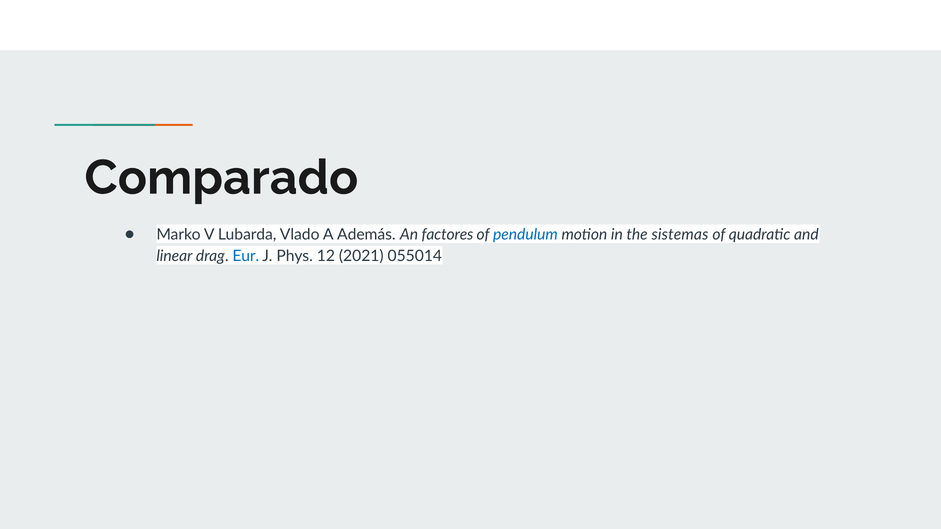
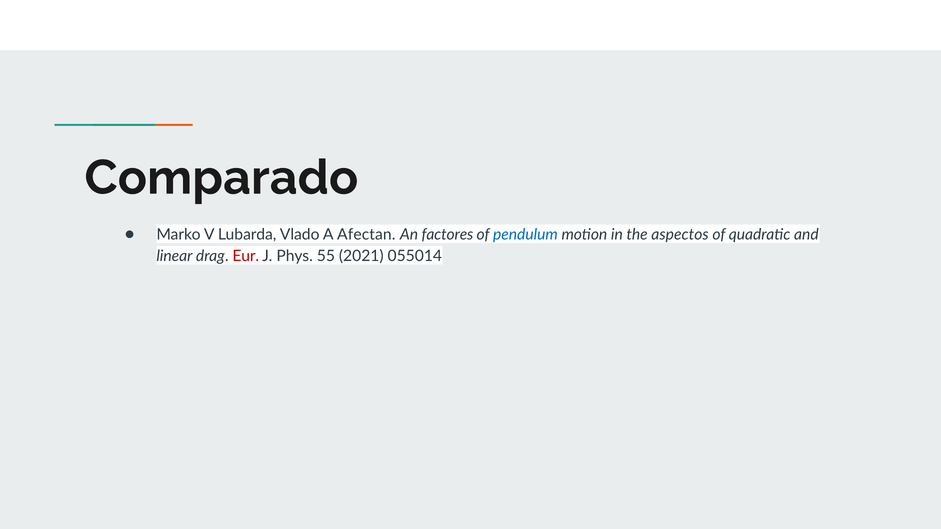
Además: Además -> Afectan (366, 235)
sistemas: sistemas -> aspectos (680, 235)
Eur colour: blue -> red (246, 256)
12: 12 -> 55 (326, 256)
